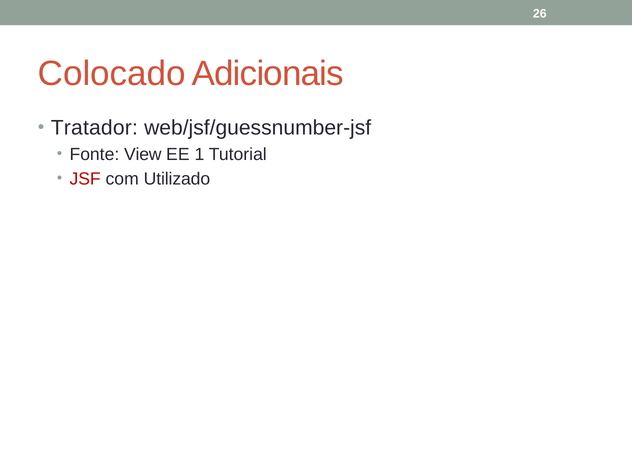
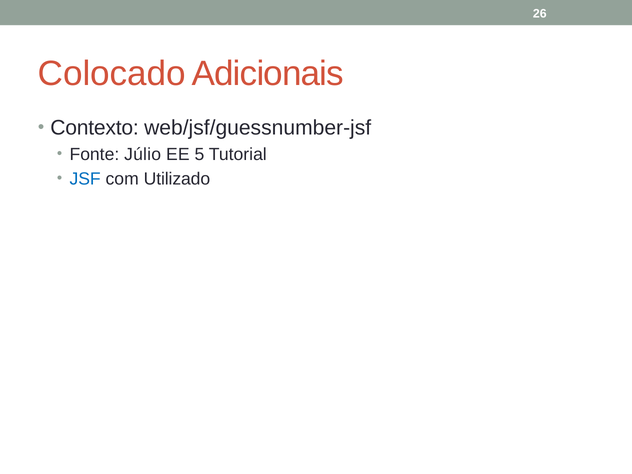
Tratador: Tratador -> Contexto (95, 128)
View: View -> Júlio (143, 154)
1: 1 -> 5 (199, 154)
JSF colour: red -> blue (85, 179)
